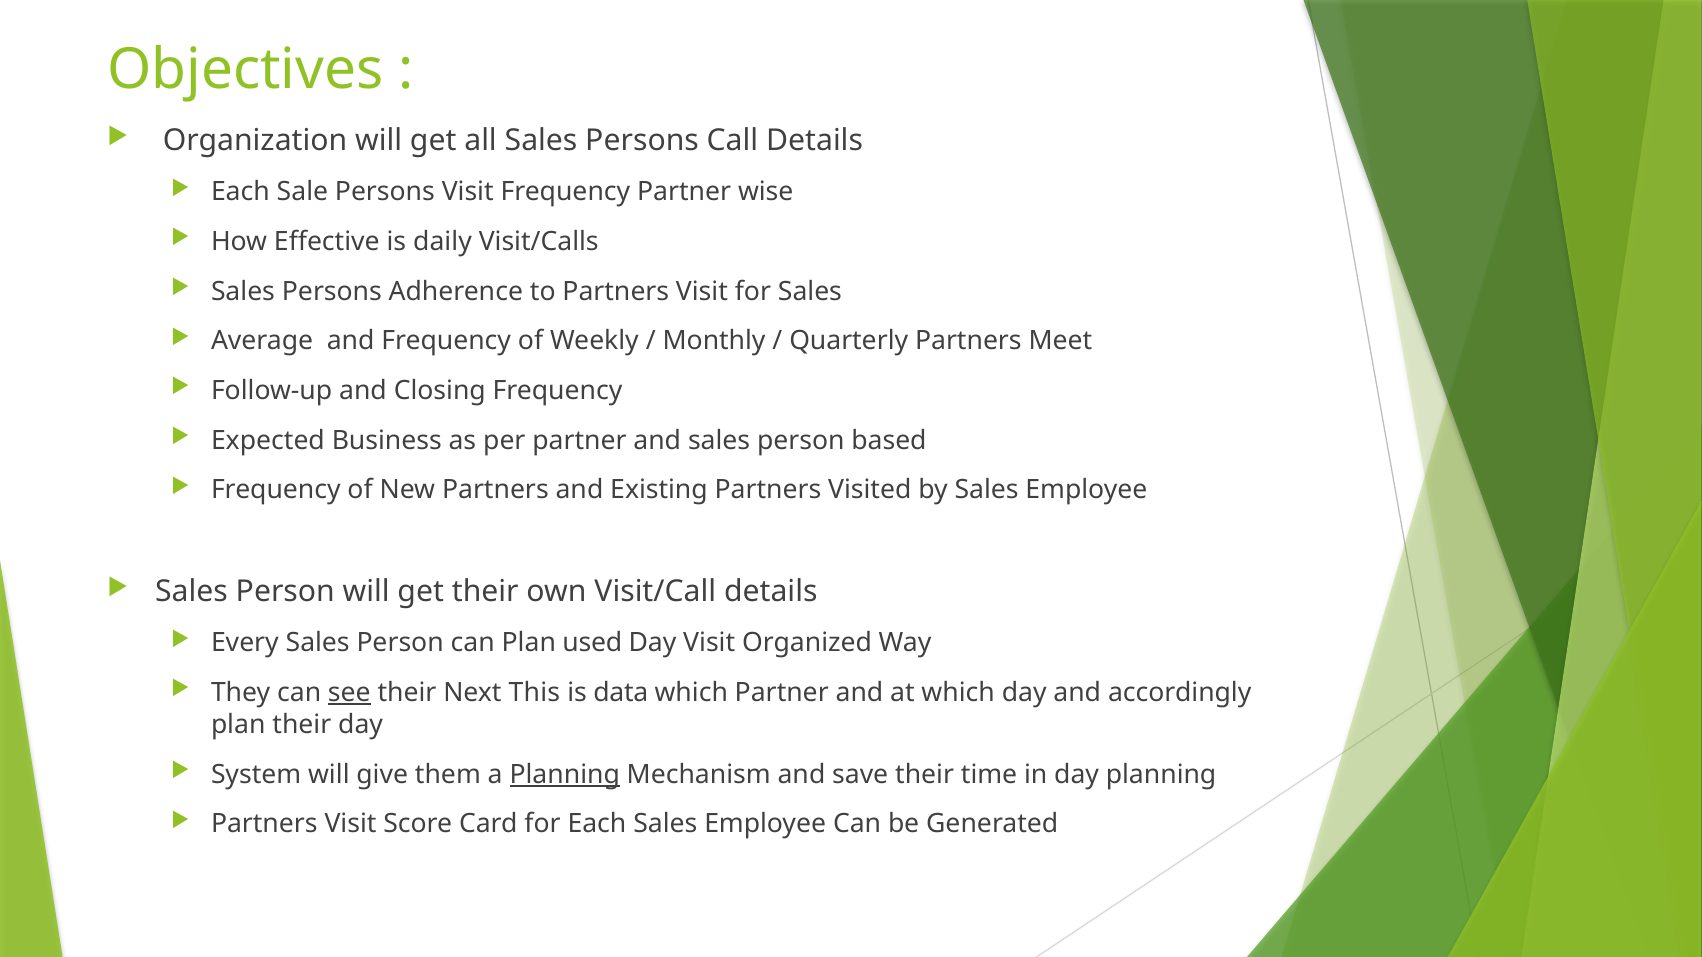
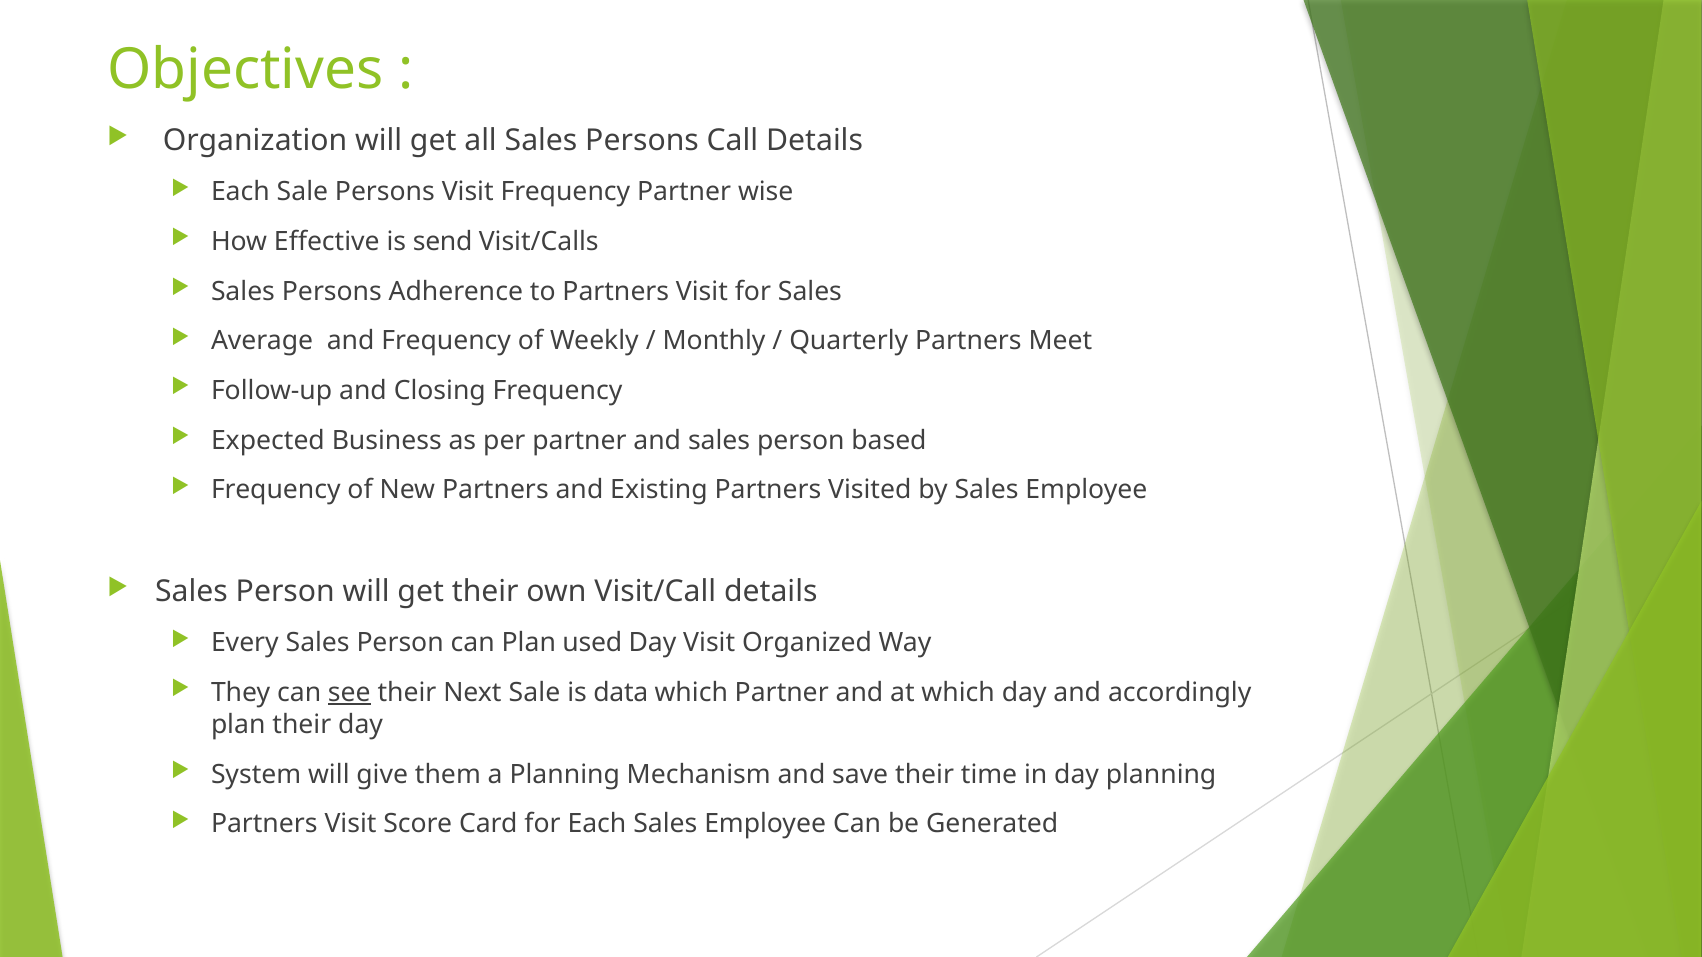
daily: daily -> send (443, 242)
Next This: This -> Sale (534, 693)
Planning underline: present -> none (565, 775)
